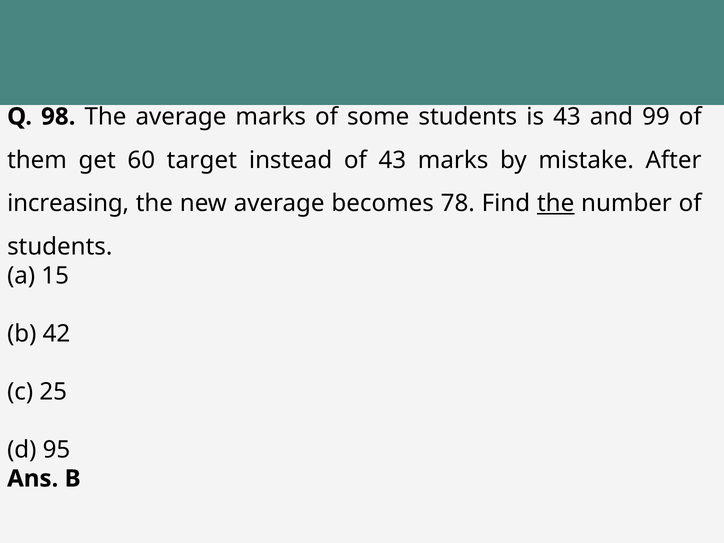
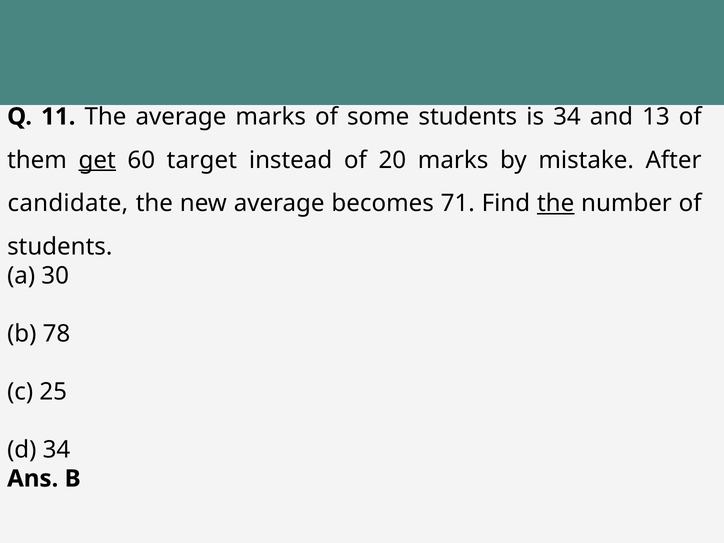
98: 98 -> 11 (58, 117)
is 43: 43 -> 34 (567, 117)
99: 99 -> 13 (656, 117)
get underline: none -> present (97, 160)
of 43: 43 -> 20 (392, 160)
increasing: increasing -> candidate (68, 204)
78: 78 -> 71 (458, 204)
15: 15 -> 30 (55, 276)
42: 42 -> 78 (56, 334)
95: 95 -> 34 (56, 450)
